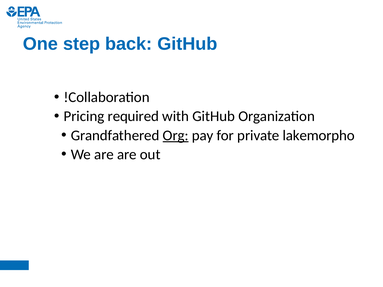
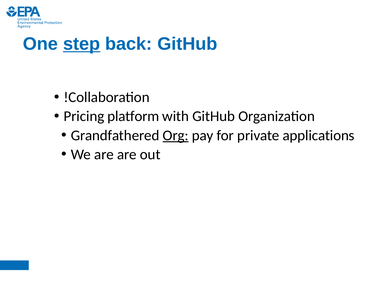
step underline: none -> present (82, 44)
required: required -> platform (133, 116)
lakemorpho: lakemorpho -> applications (319, 135)
